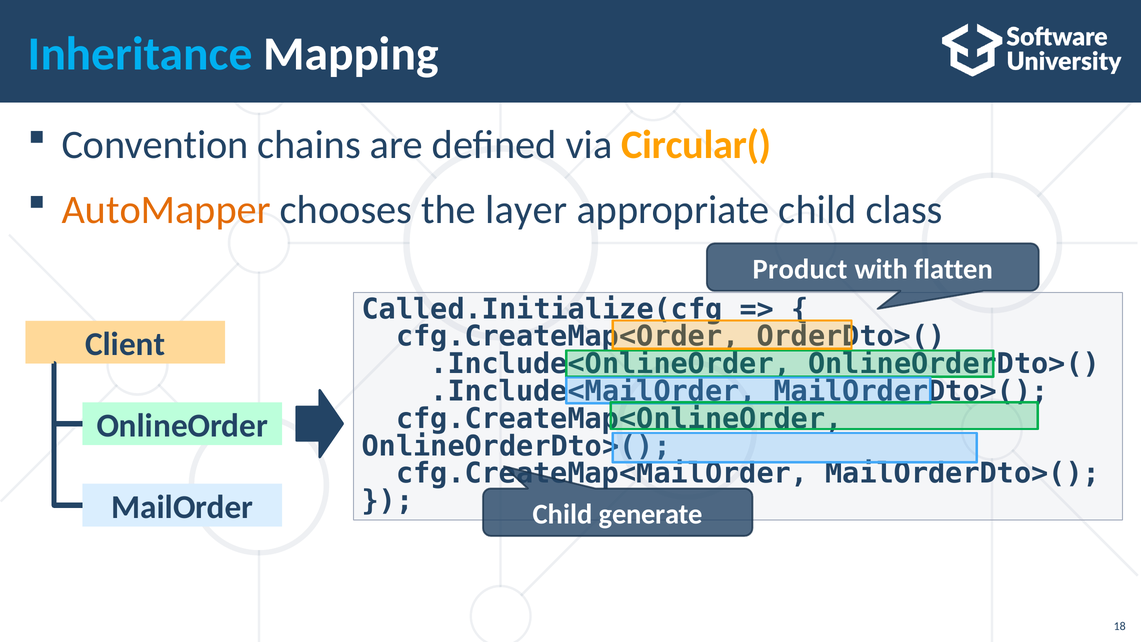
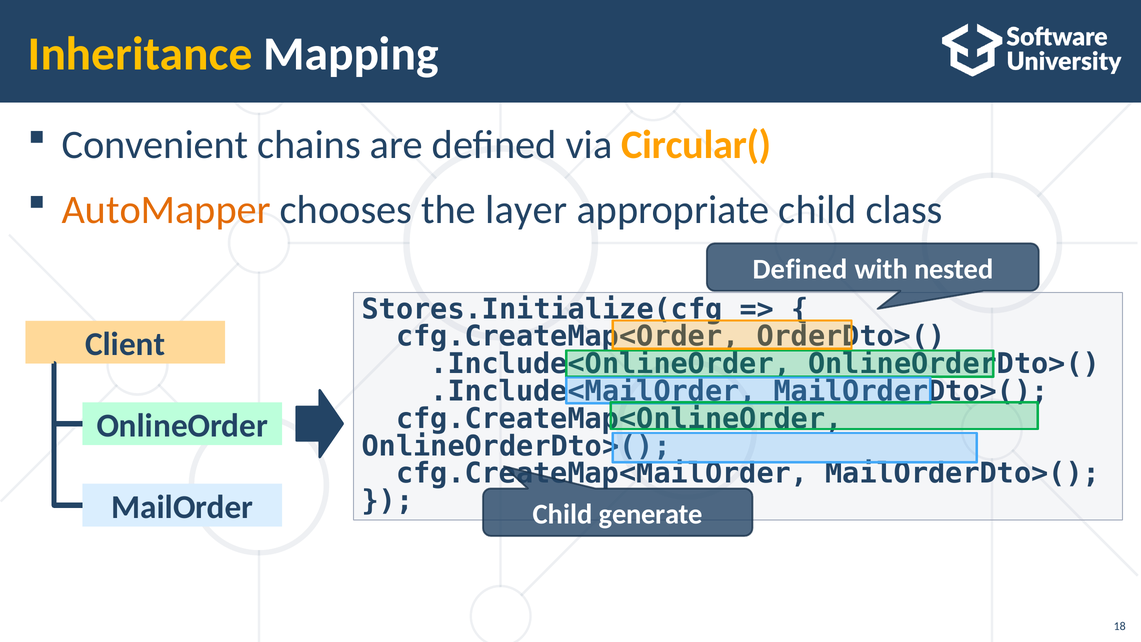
Inheritance colour: light blue -> yellow (140, 54)
Convention: Convention -> Convenient (155, 145)
Product: Product -> Defined (800, 269)
flatten: flatten -> nested (954, 269)
Called.Initialize(cfg: Called.Initialize(cfg -> Stores.Initialize(cfg (542, 309)
